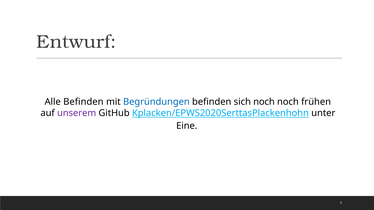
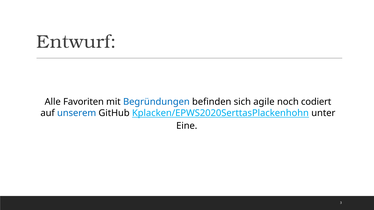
Alle Befinden: Befinden -> Favoriten (83, 102)
sich noch: noch -> agile (264, 102)
frühen: frühen -> codiert (316, 102)
unserem colour: purple -> blue (77, 113)
